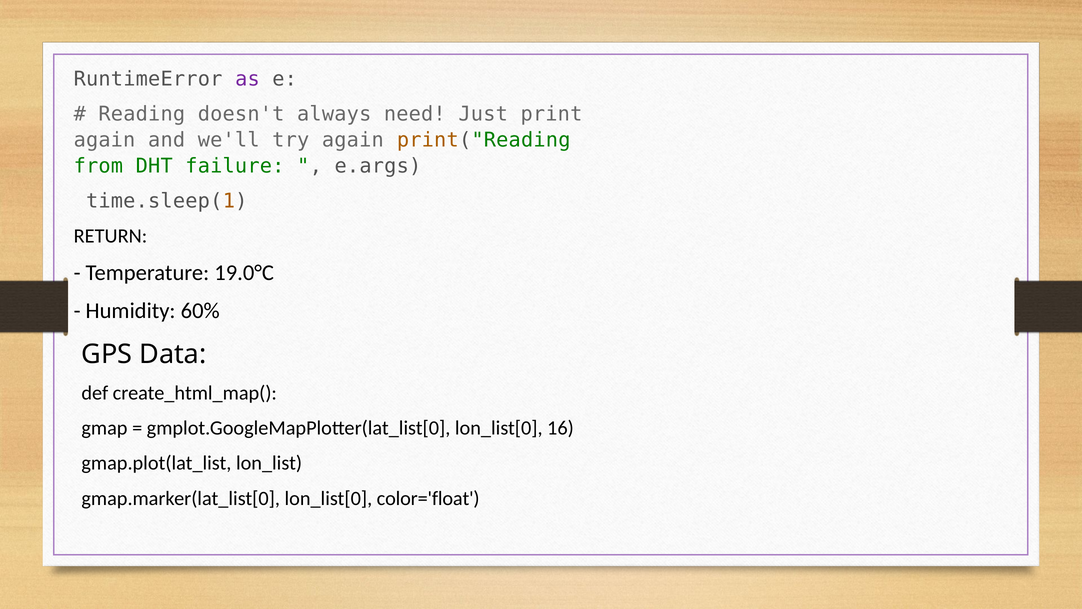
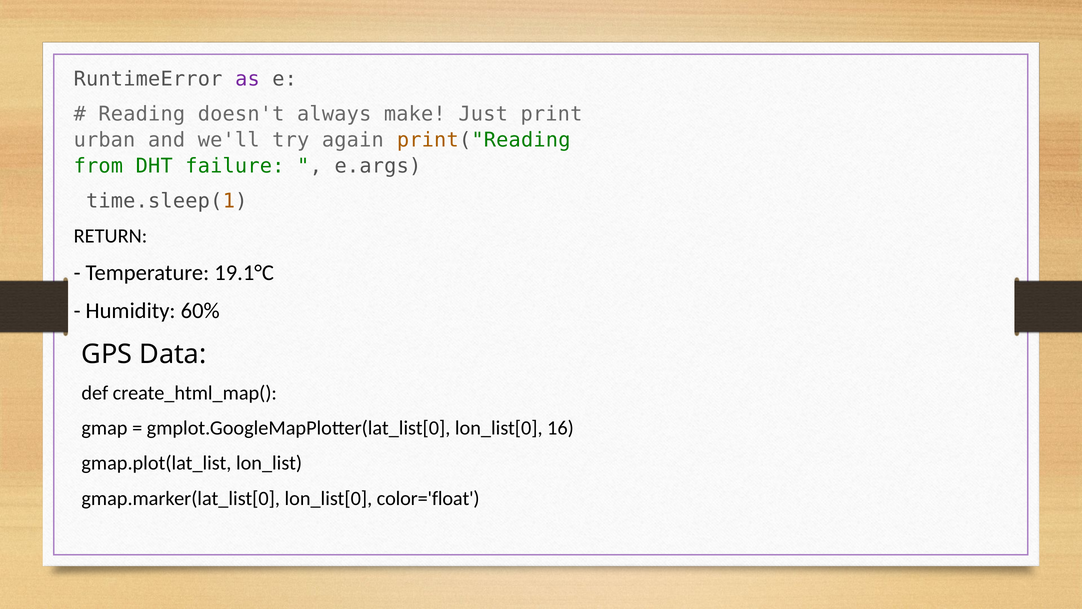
need: need -> make (415, 114)
again: again -> urban (104, 140)
19.0°C: 19.0°C -> 19.1°C (244, 273)
